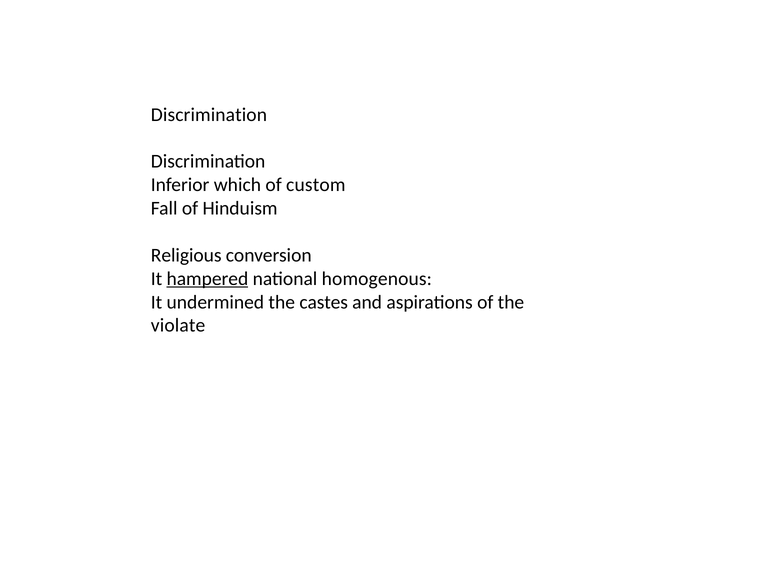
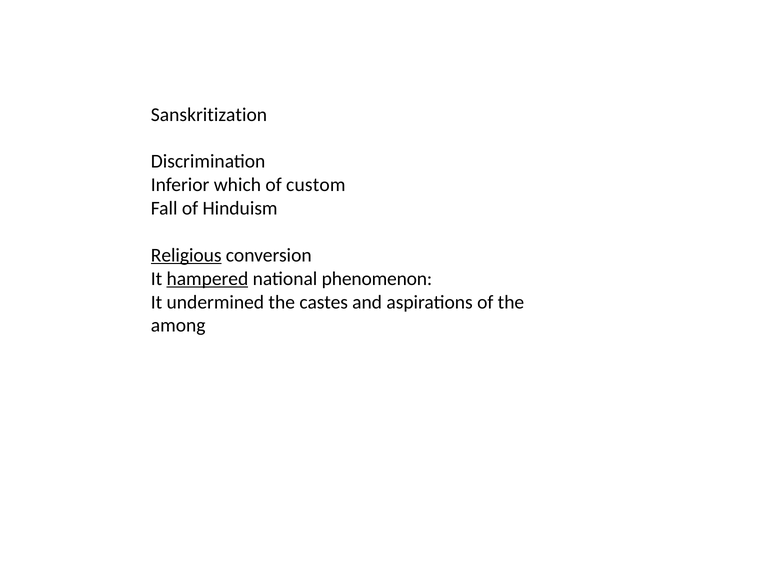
Discrimination: Discrimination -> Sanskritization (209, 115)
Religious underline: none -> present (186, 255)
homogenous: homogenous -> phenomenon (377, 279)
violate: violate -> among (178, 325)
